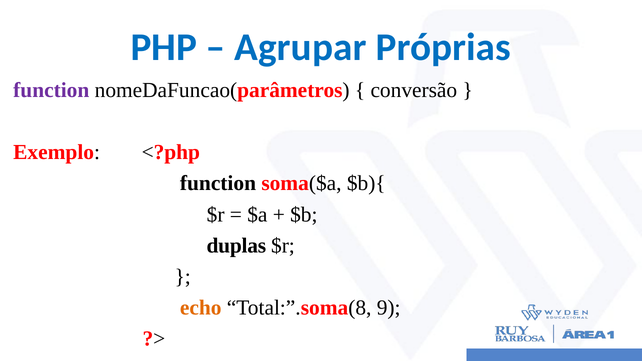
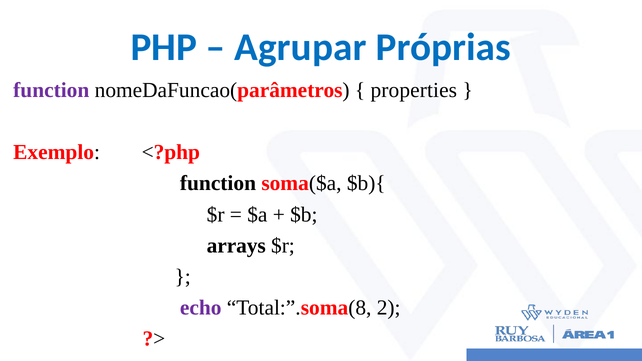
conversão: conversão -> properties (414, 90)
duplas: duplas -> arrays (236, 246)
echo colour: orange -> purple (201, 308)
9: 9 -> 2 (389, 308)
